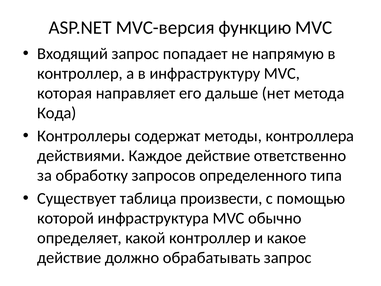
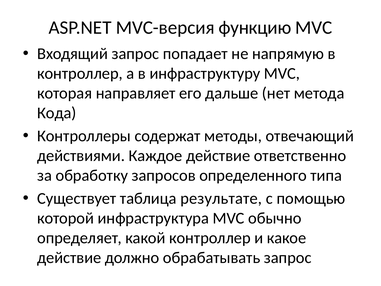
контроллера: контроллера -> отвечающий (310, 136)
произвести: произвести -> результате (221, 198)
